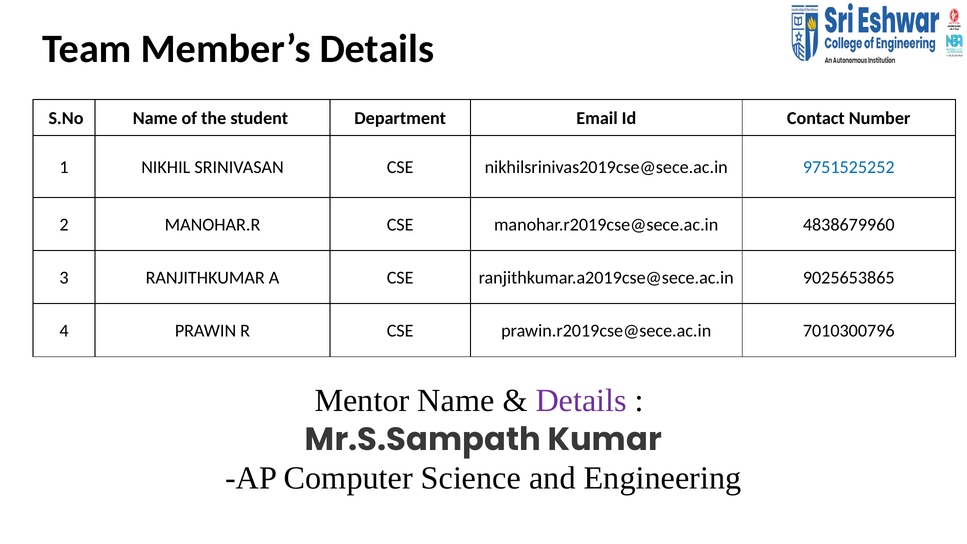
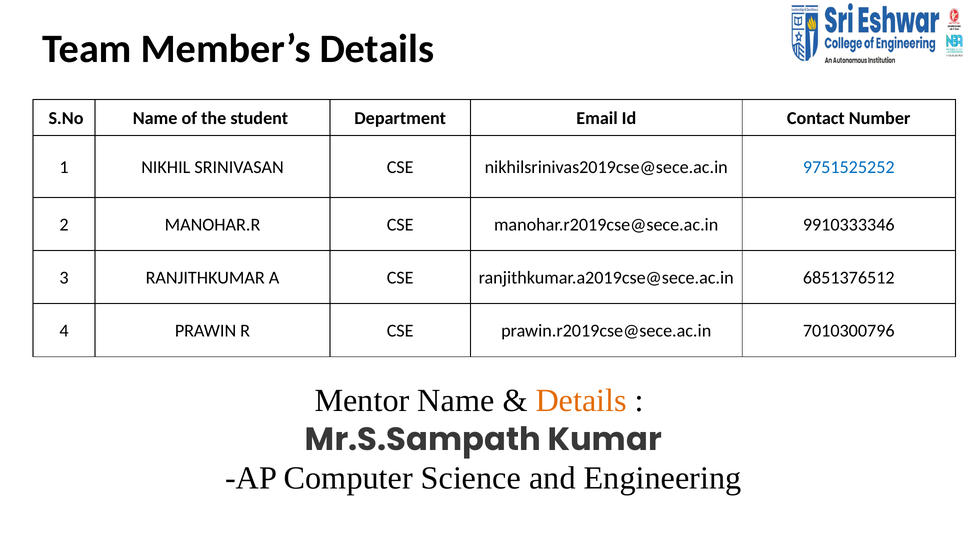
4838679960: 4838679960 -> 9910333346 (849, 225)
9025653865: 9025653865 -> 6851376512 (849, 278)
Details colour: purple -> orange (581, 401)
